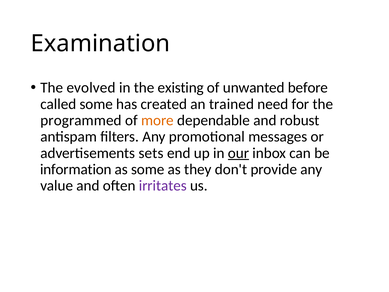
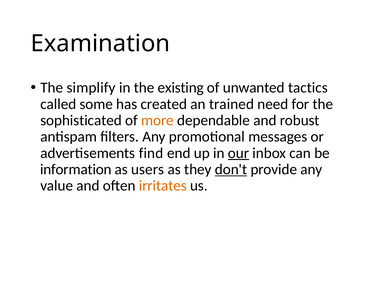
evolved: evolved -> simplify (91, 88)
before: before -> tactics (308, 88)
programmed: programmed -> sophisticated (81, 120)
sets: sets -> find (151, 153)
as some: some -> users (148, 169)
don't underline: none -> present (231, 169)
irritates colour: purple -> orange (163, 186)
